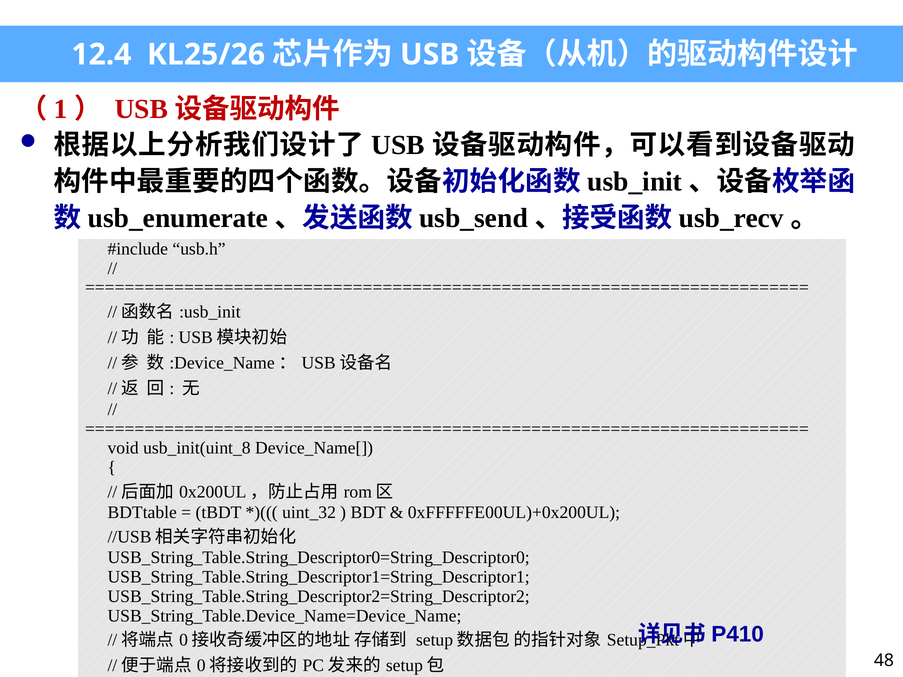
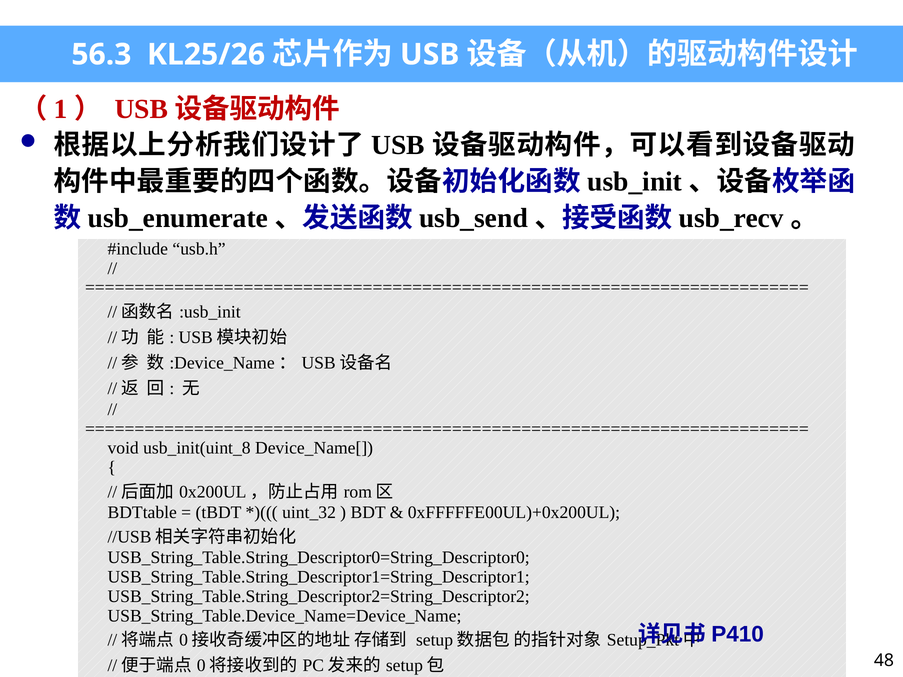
12.4: 12.4 -> 56.3 (101, 55)
